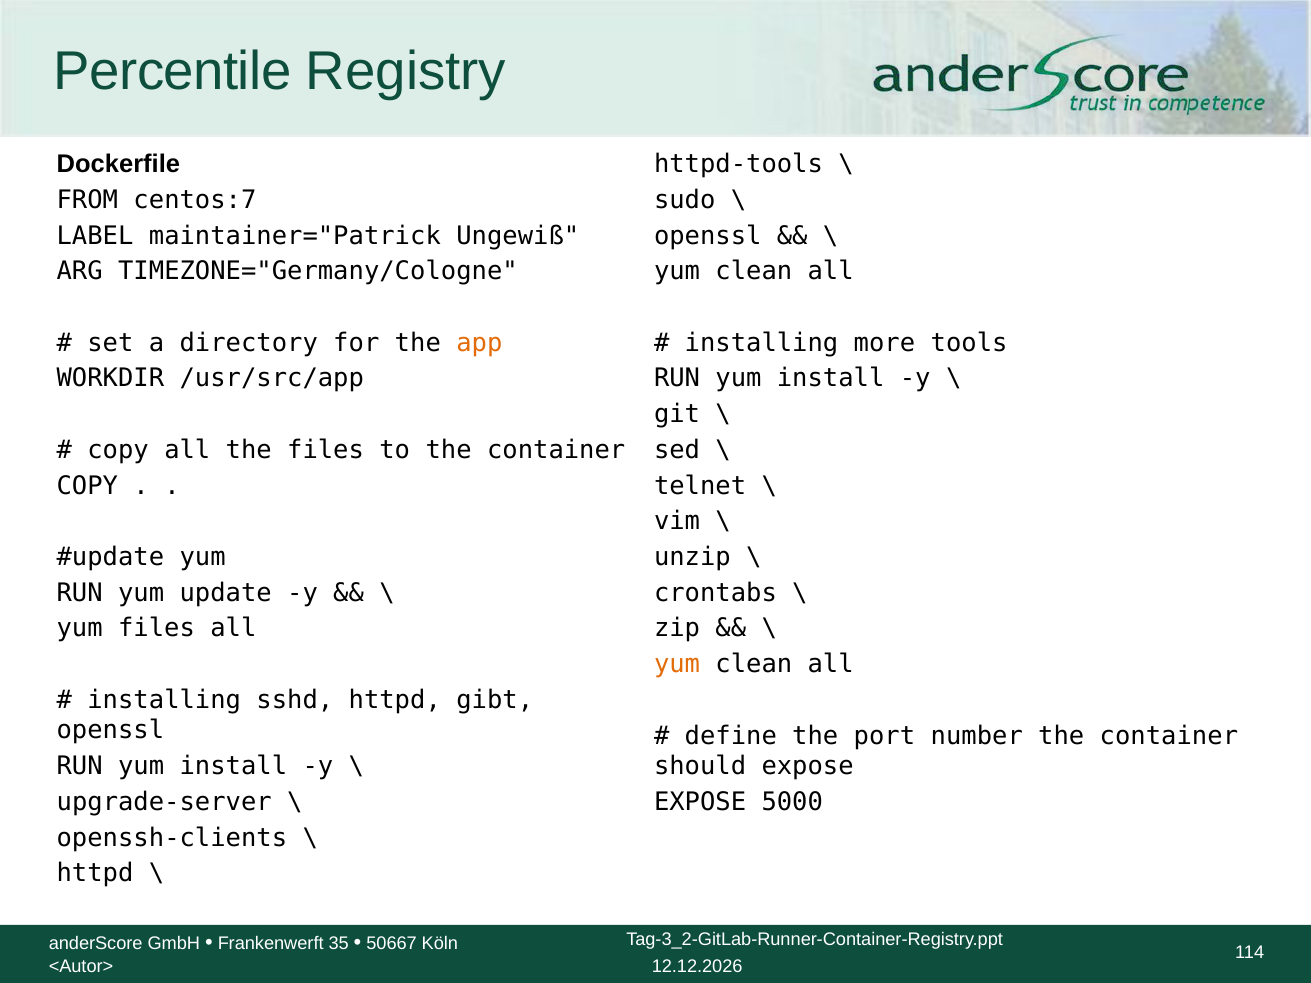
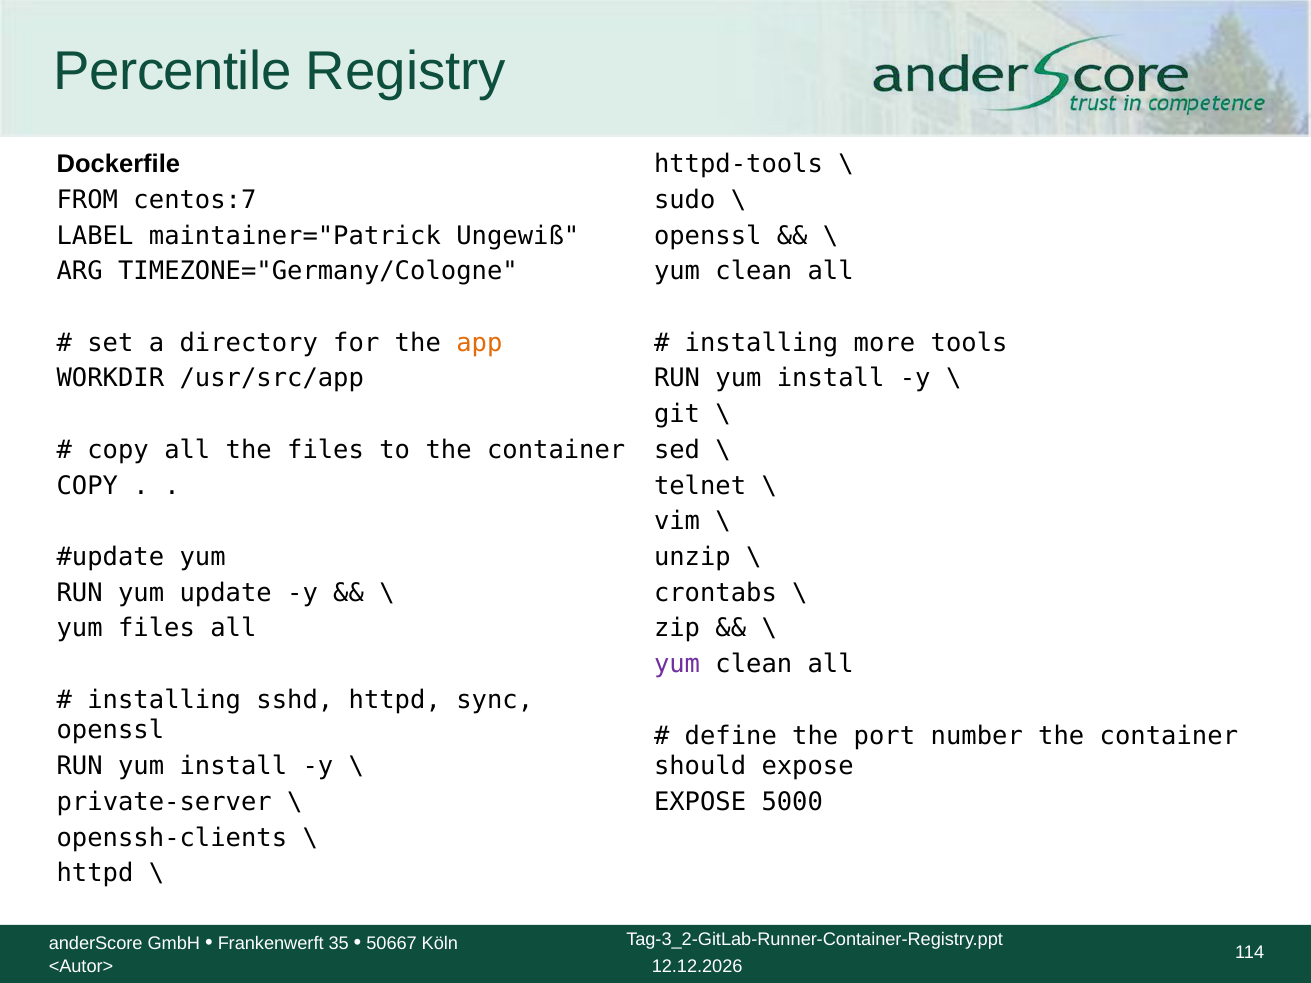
yum colour: orange -> purple (677, 664)
gibt: gibt -> sync (495, 700)
upgrade-server: upgrade-server -> private-server (164, 802)
